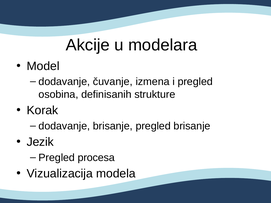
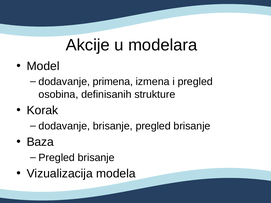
čuvanje: čuvanje -> primena (113, 82)
Jezik: Jezik -> Baza (40, 142)
procesa: procesa -> brisanje (96, 158)
